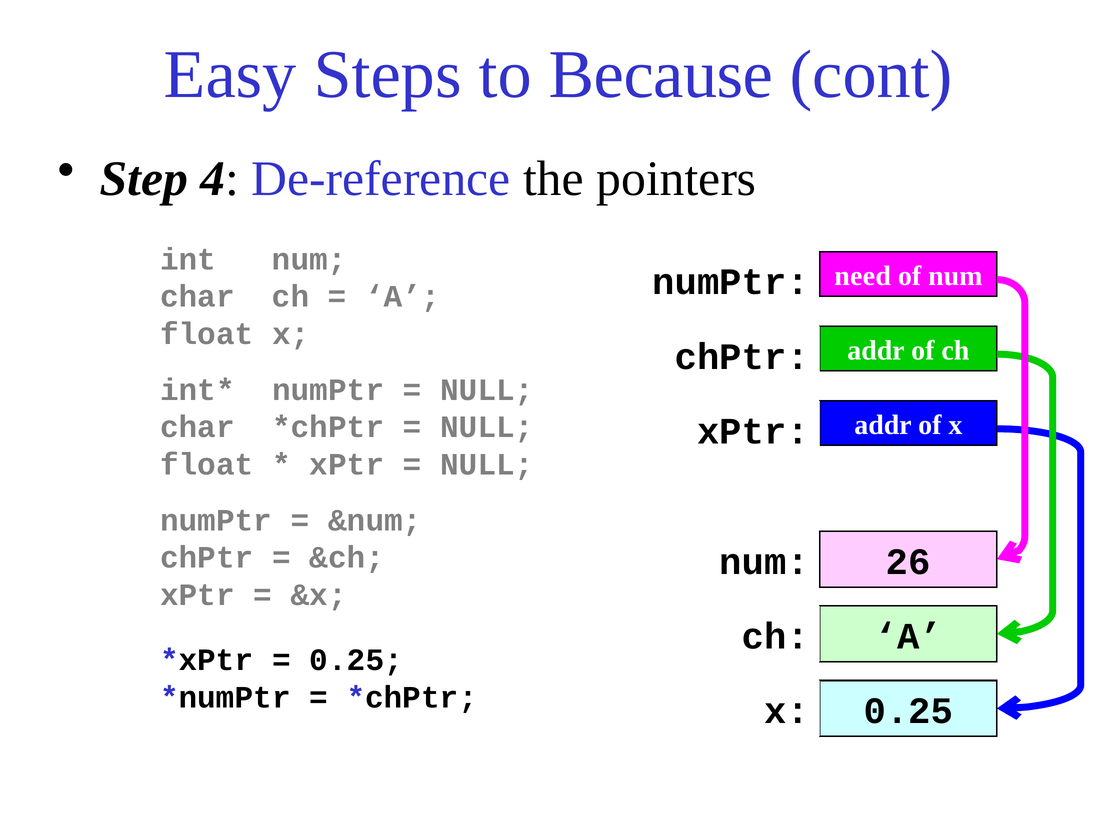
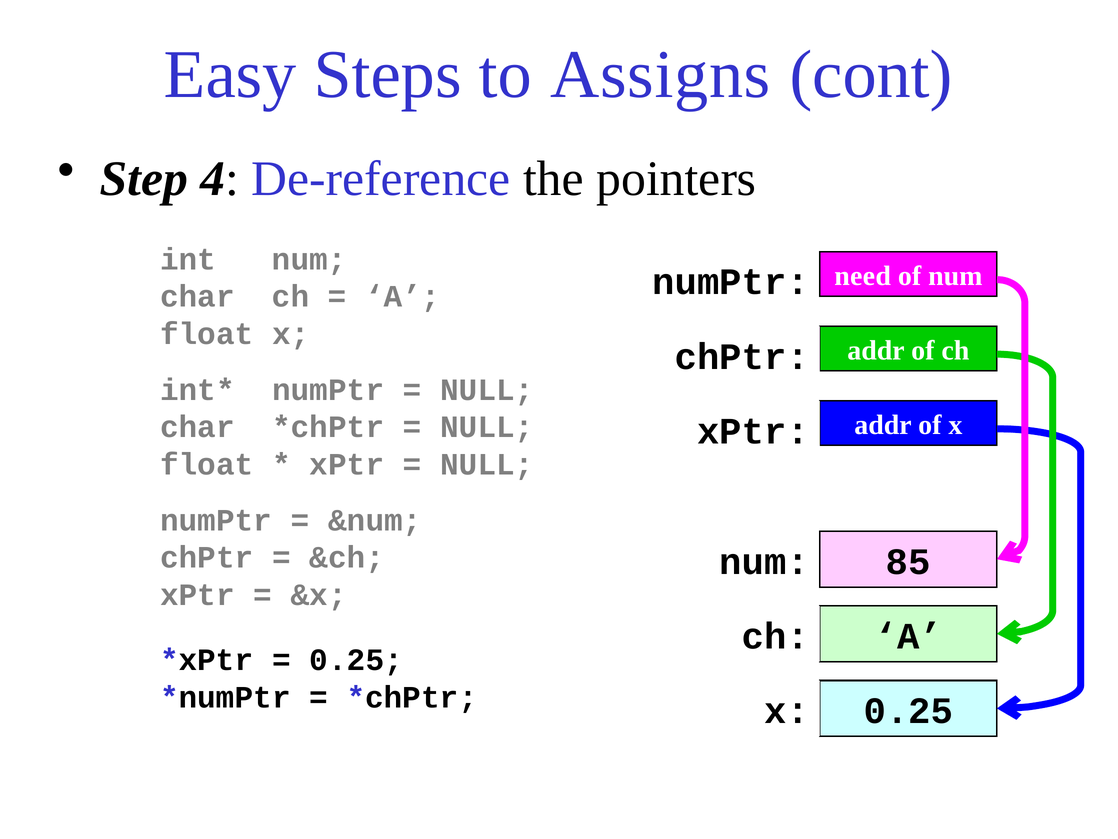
Because: Because -> Assigns (660, 75)
26: 26 -> 85 (908, 561)
